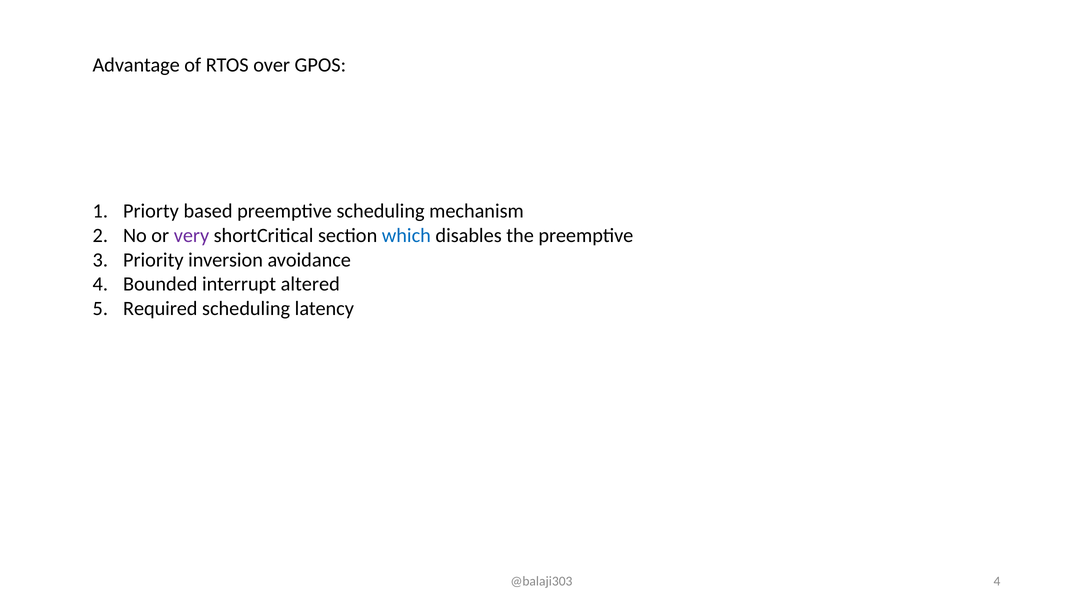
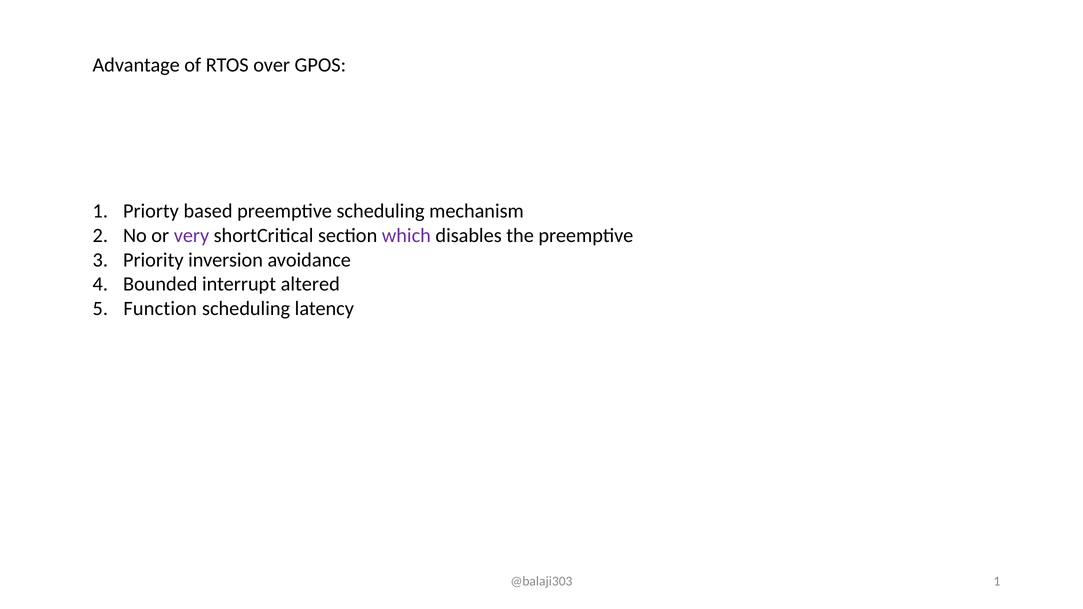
which colour: blue -> purple (406, 236)
Required: Required -> Function (160, 309)
@balaji303 4: 4 -> 1 (997, 582)
